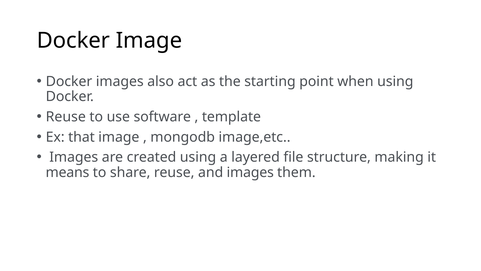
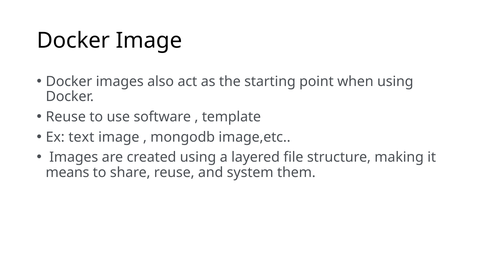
that: that -> text (81, 137)
and images: images -> system (250, 172)
